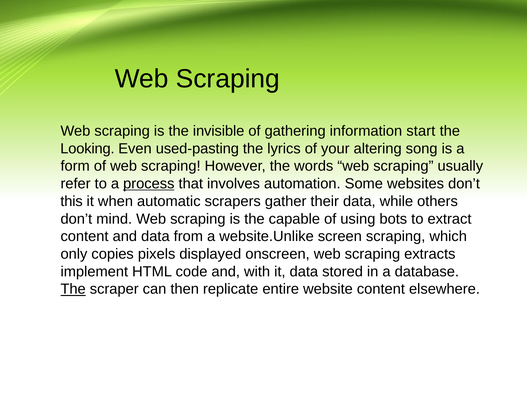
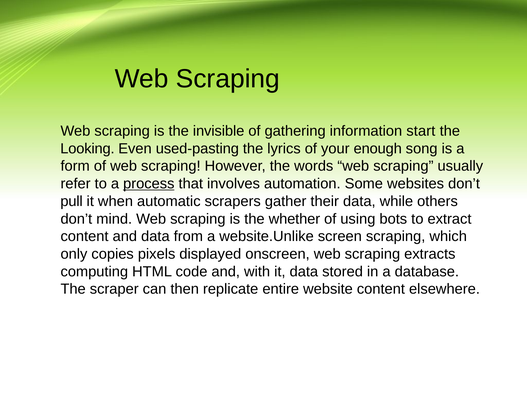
altering: altering -> enough (378, 149)
this: this -> pull (72, 201)
capable: capable -> whether (294, 219)
implement: implement -> computing (94, 272)
The underline: present -> none (73, 289)
